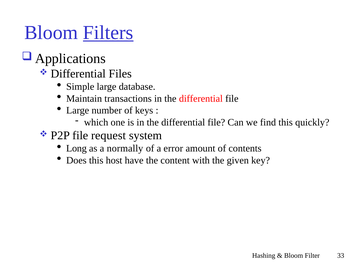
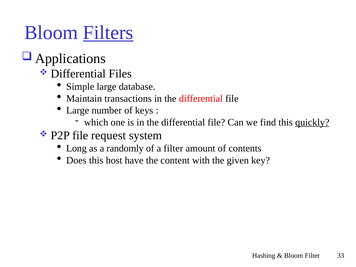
quickly underline: none -> present (312, 122)
normally: normally -> randomly (125, 148)
a error: error -> filter (173, 148)
